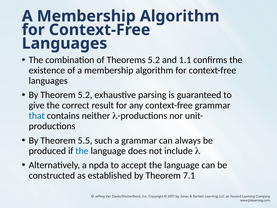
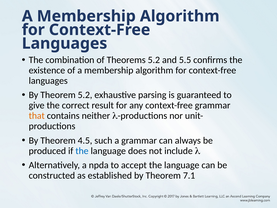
1.1: 1.1 -> 5.5 (185, 60)
that colour: blue -> orange (37, 116)
5.5: 5.5 -> 4.5 (85, 140)
